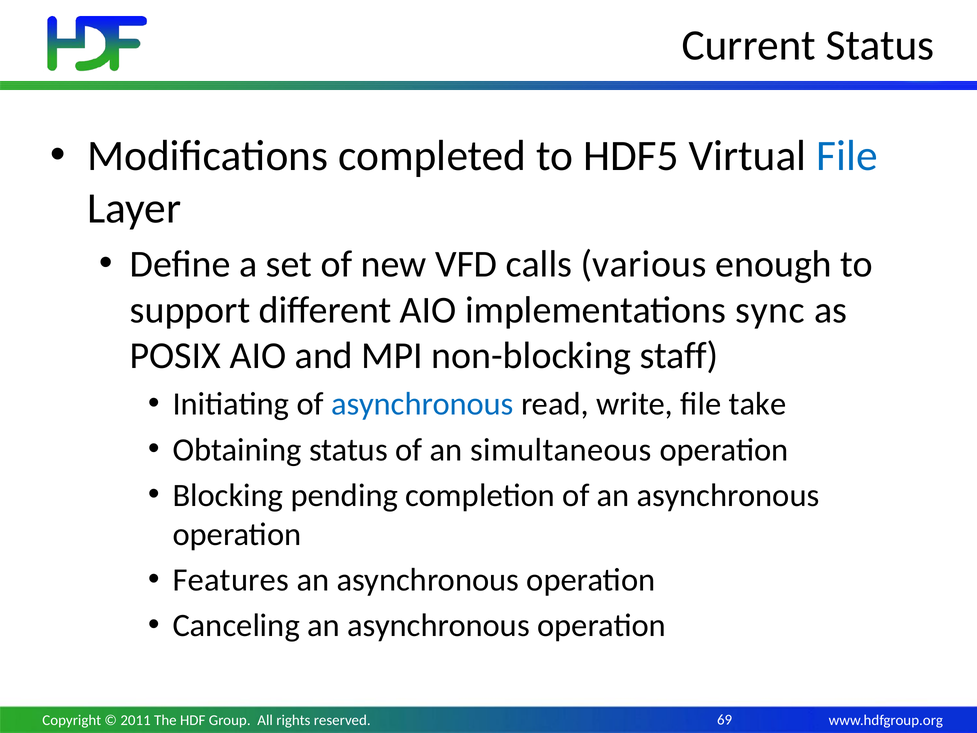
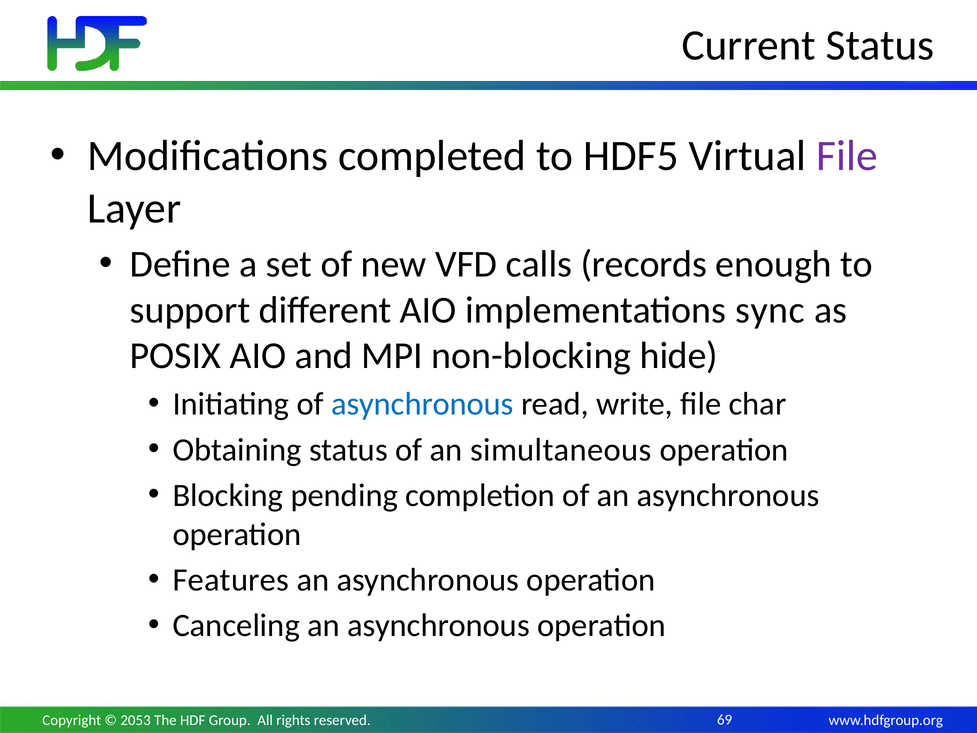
File colour: blue -> purple (847, 156)
various: various -> records (644, 264)
staff: staff -> hide (679, 356)
take: take -> char (758, 404)
2011: 2011 -> 2053 (136, 720)
